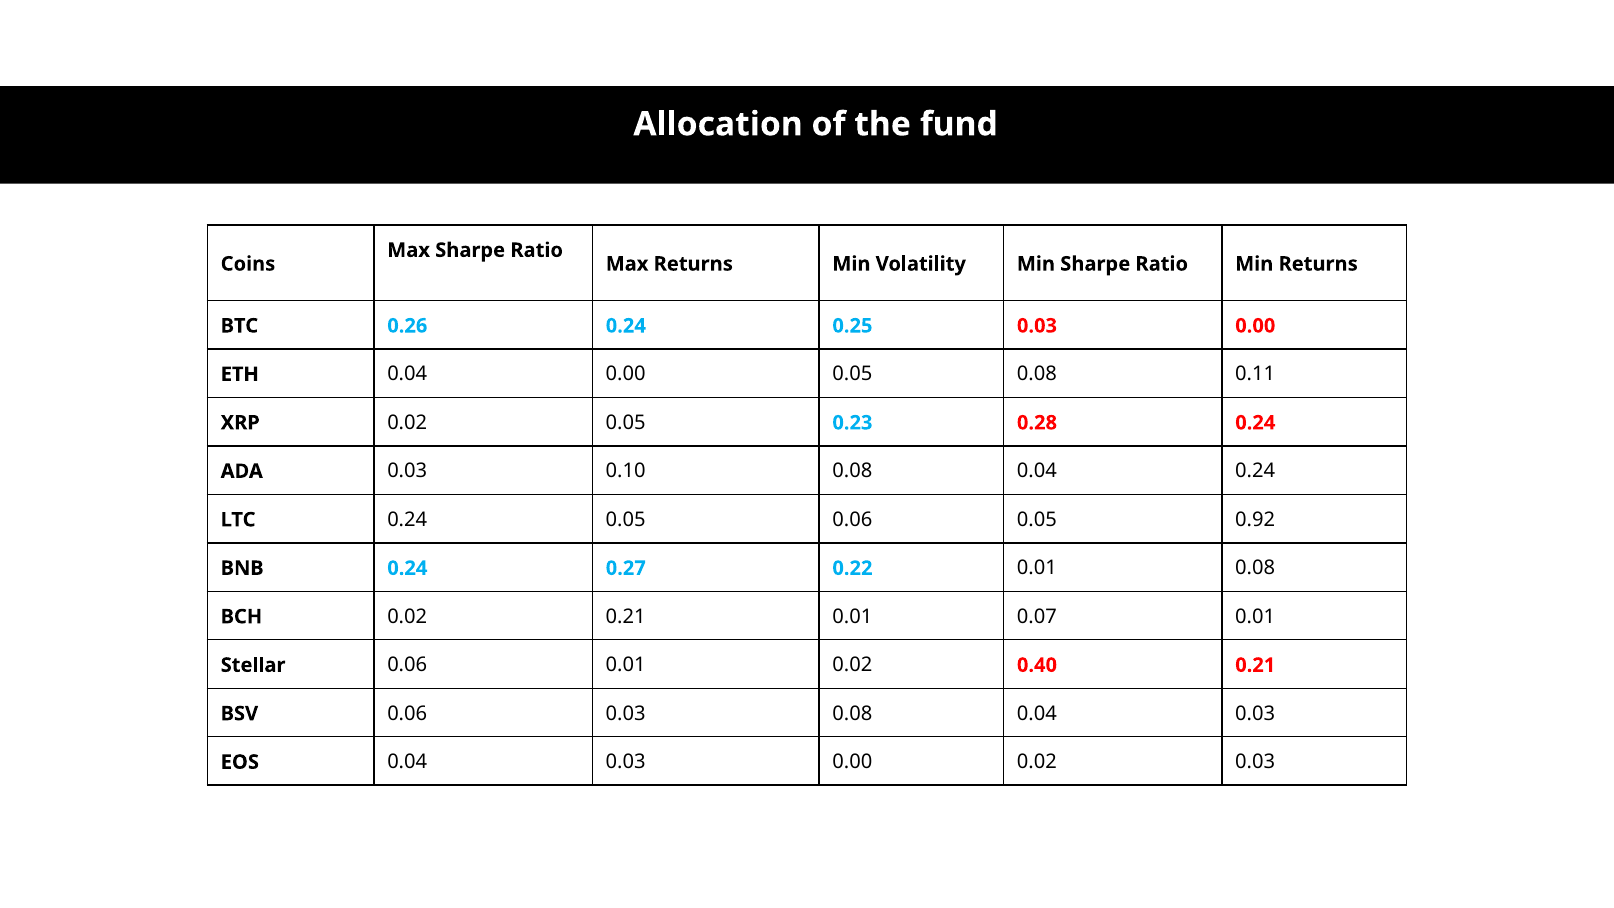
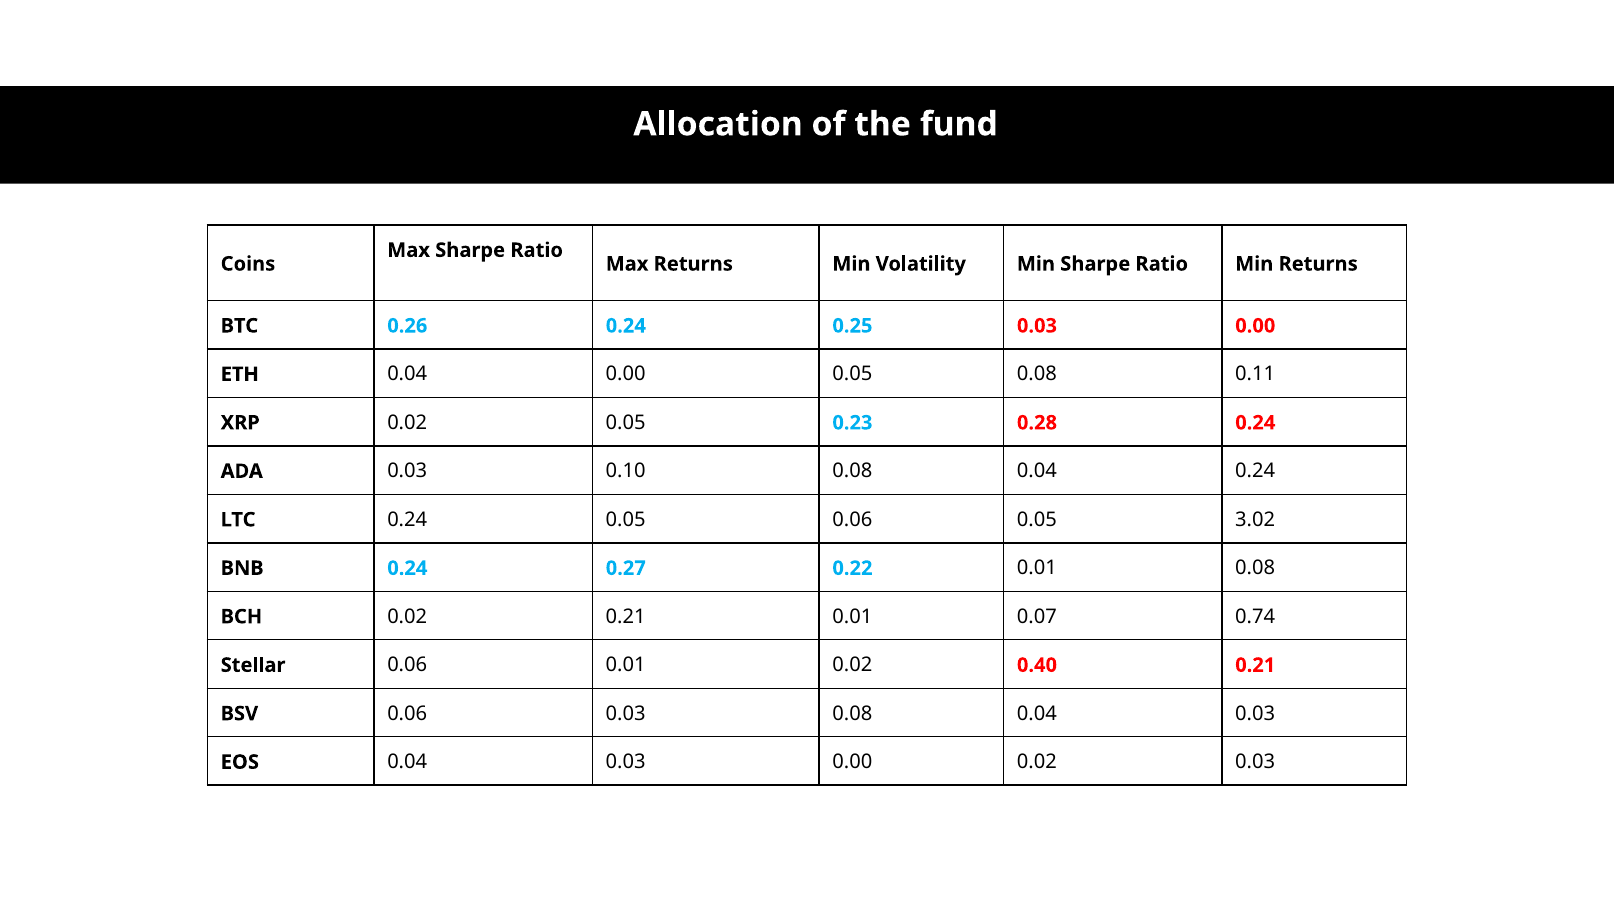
0.92: 0.92 -> 3.02 (1255, 520)
0.07 0.01: 0.01 -> 0.74 (1255, 617)
